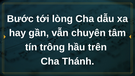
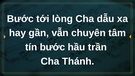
tín trông: trông -> bước (52, 47)
trên: trên -> trần (97, 47)
